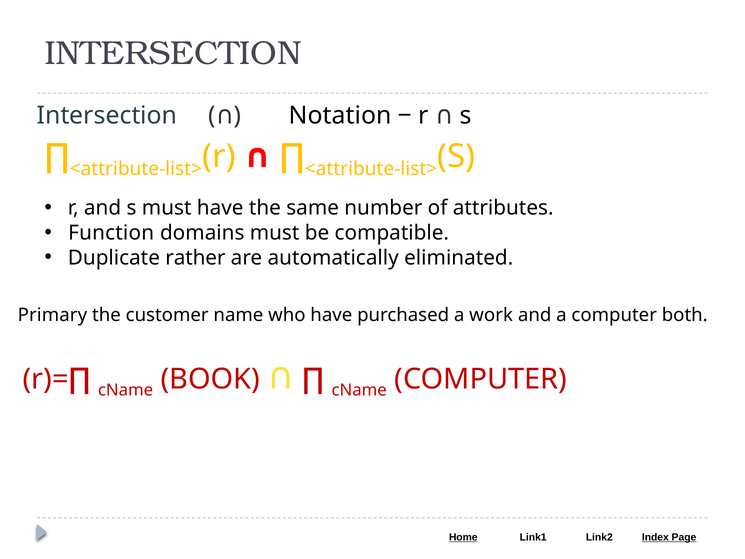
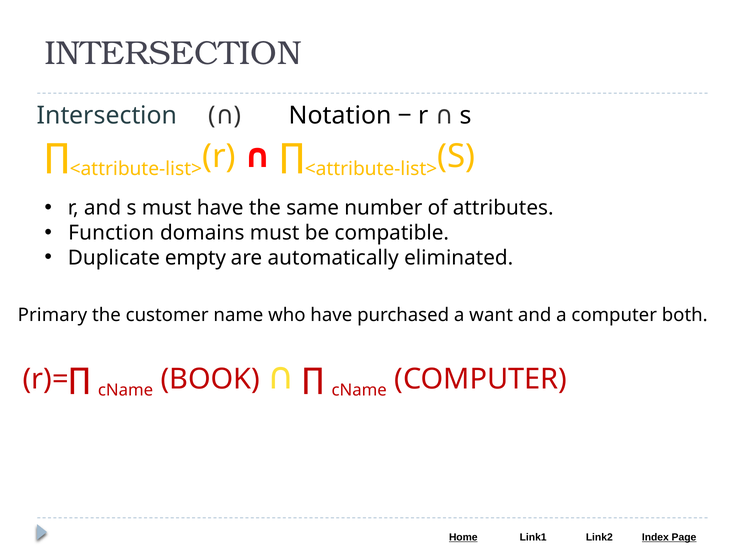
rather: rather -> empty (195, 258)
work: work -> want (491, 315)
